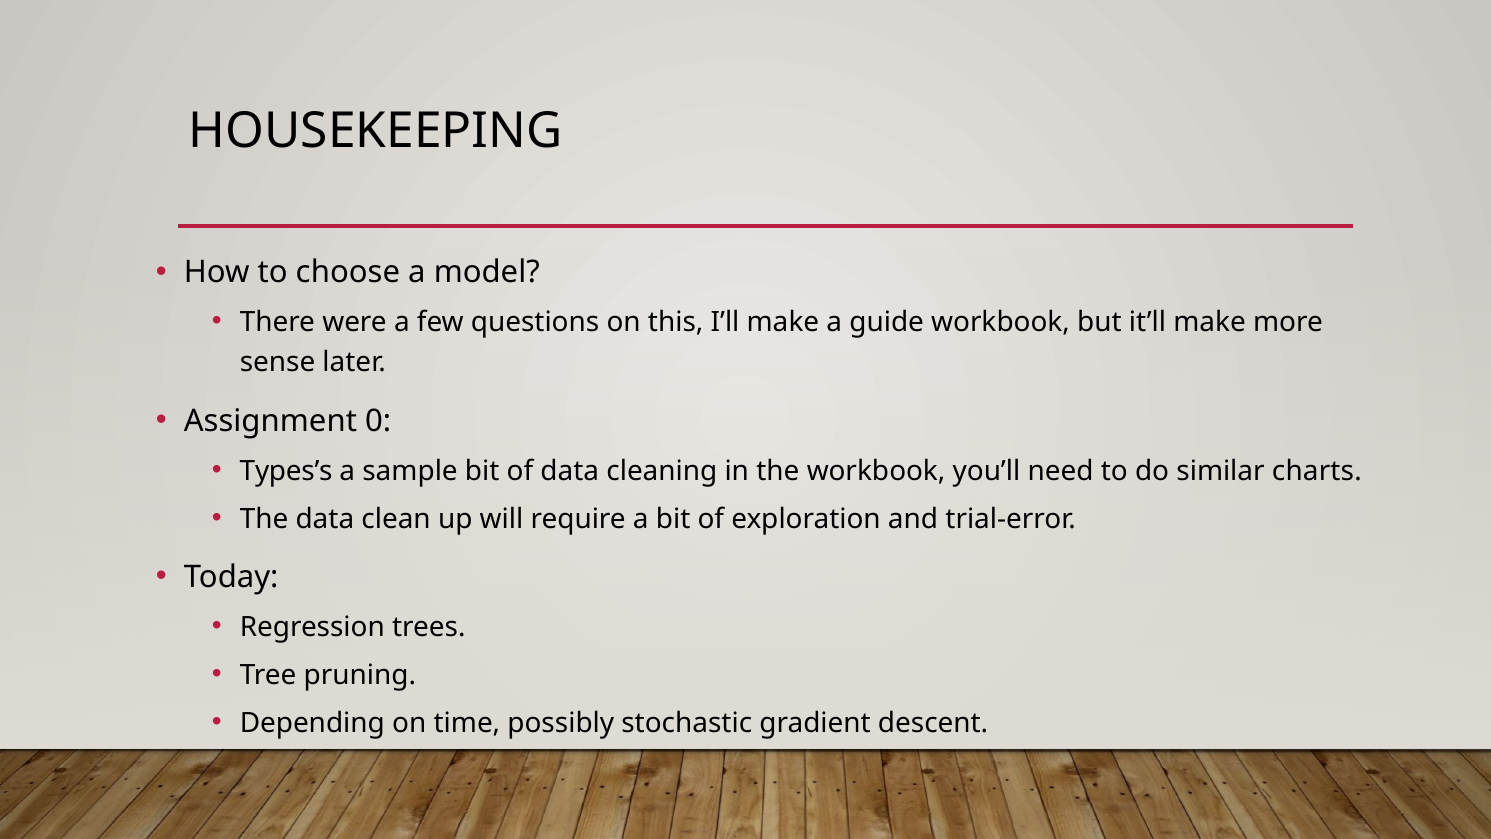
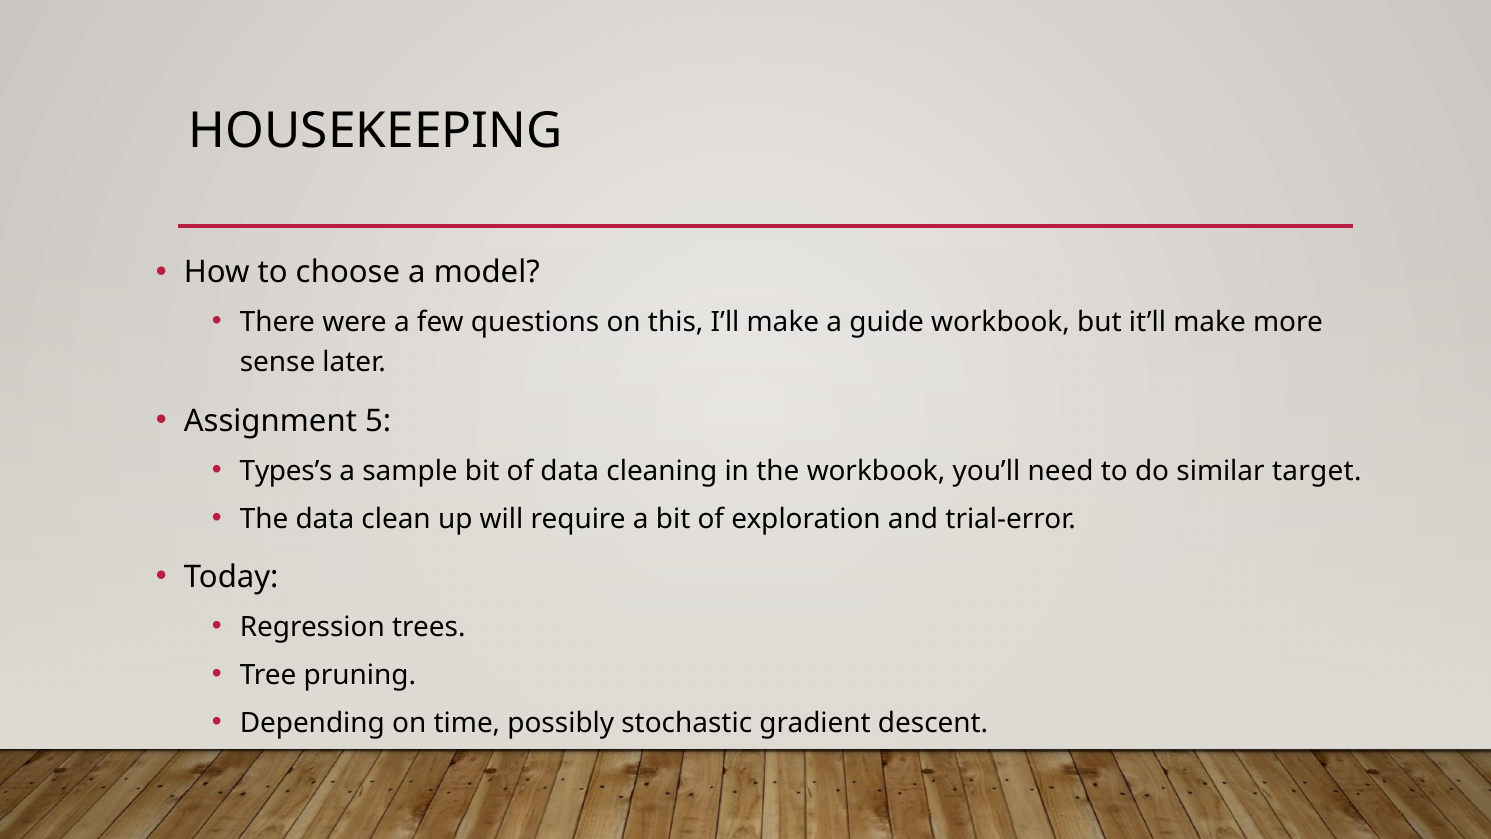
0: 0 -> 5 (378, 421)
charts: charts -> target (1317, 471)
